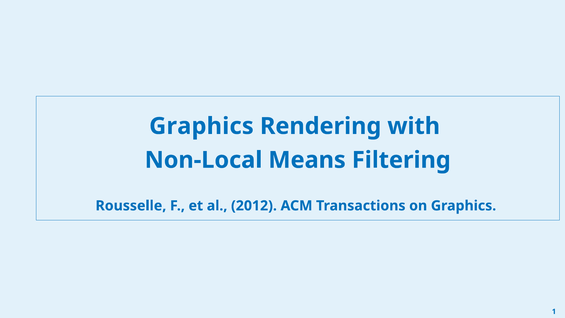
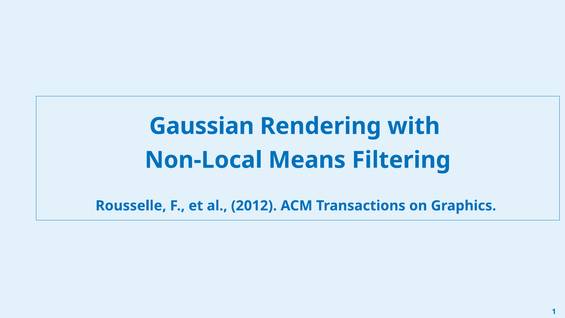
Graphics: Graphics -> Gaussian (202, 126)
